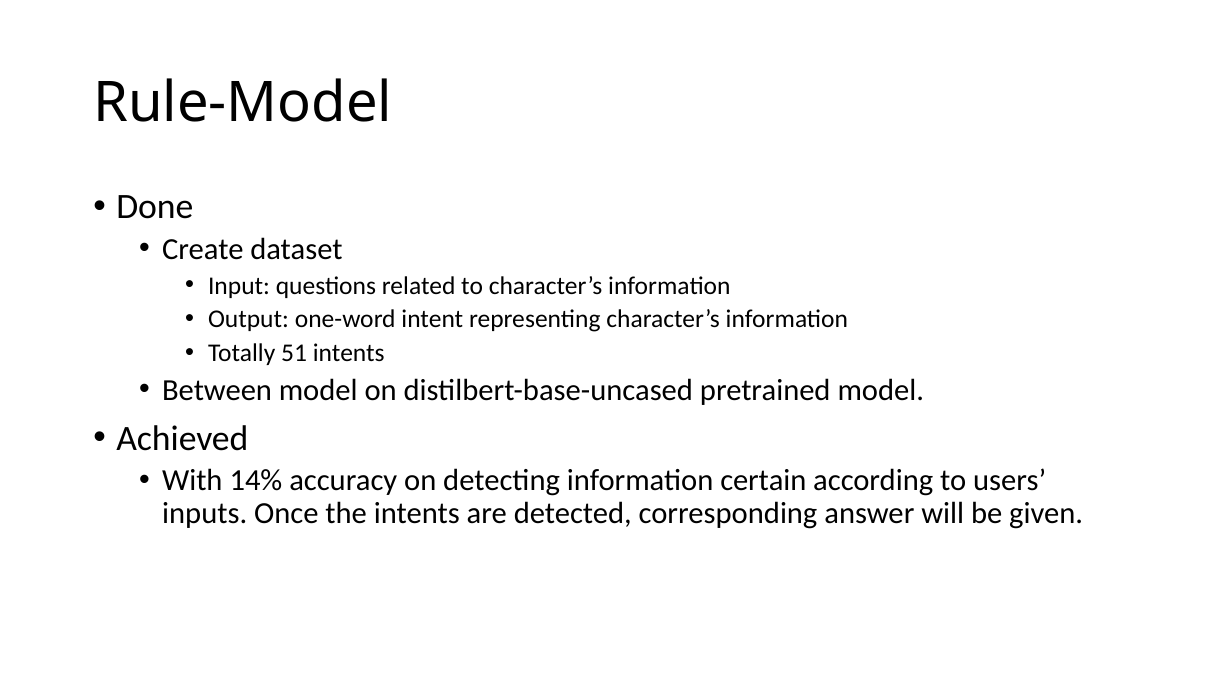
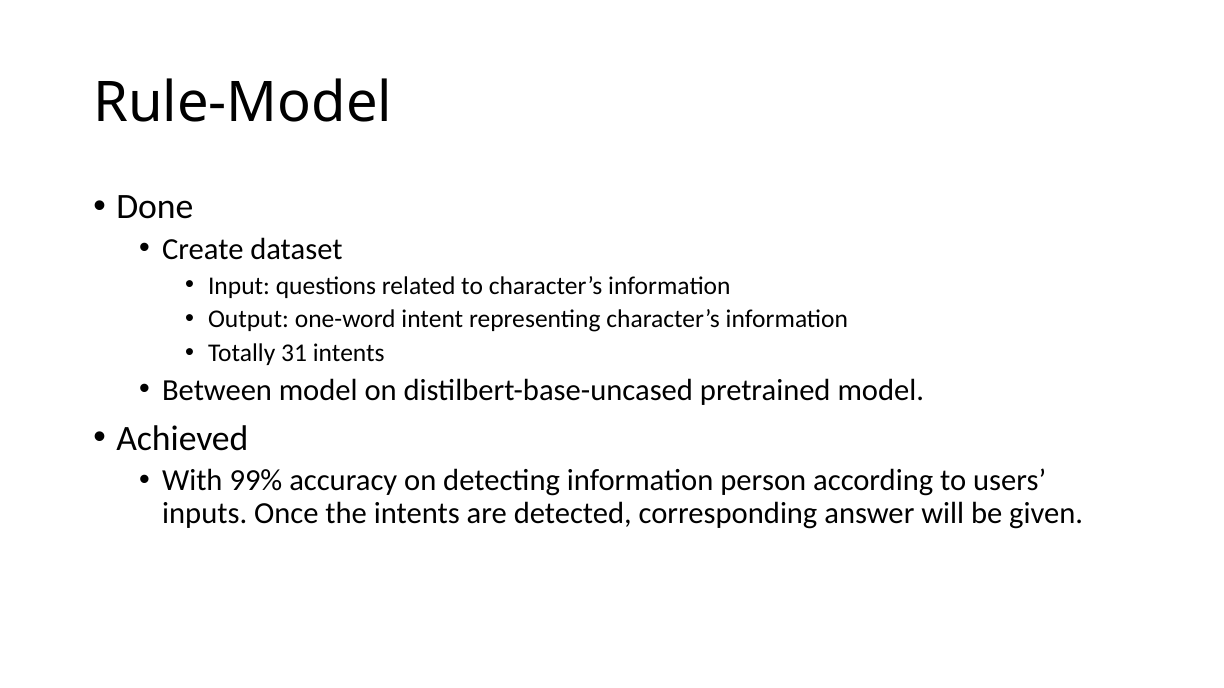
51: 51 -> 31 (294, 354)
14%: 14% -> 99% (256, 481)
certain: certain -> person (763, 481)
